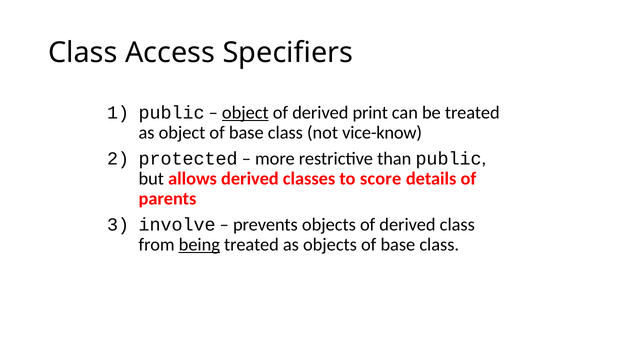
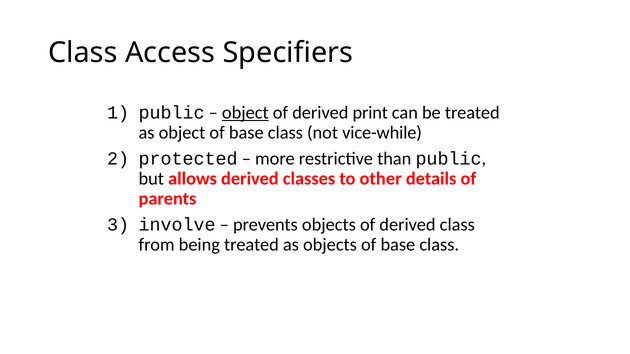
vice-know: vice-know -> vice-while (382, 133)
score: score -> other (381, 179)
being underline: present -> none (199, 245)
